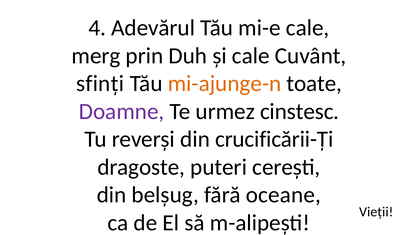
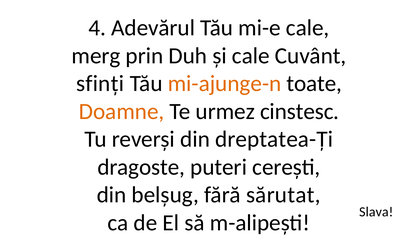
Doamne colour: purple -> orange (122, 112)
crucificării-Ți: crucificării-Ți -> dreptatea-Ți (274, 139)
oceane: oceane -> sărutat (283, 195)
Vieții: Vieții -> Slava (376, 212)
